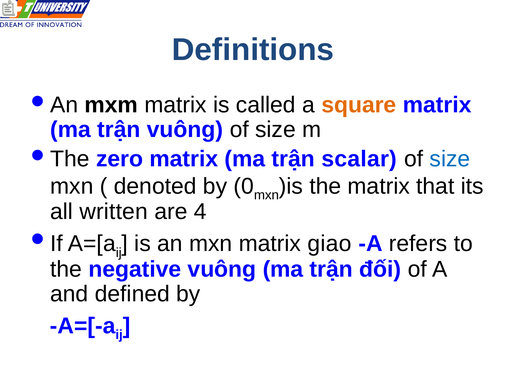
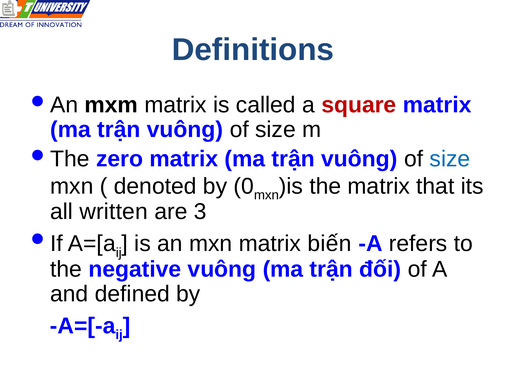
square colour: orange -> red (359, 105)
scalar: scalar -> vuông (359, 159)
4: 4 -> 3 (200, 212)
giao: giao -> biến (330, 244)
